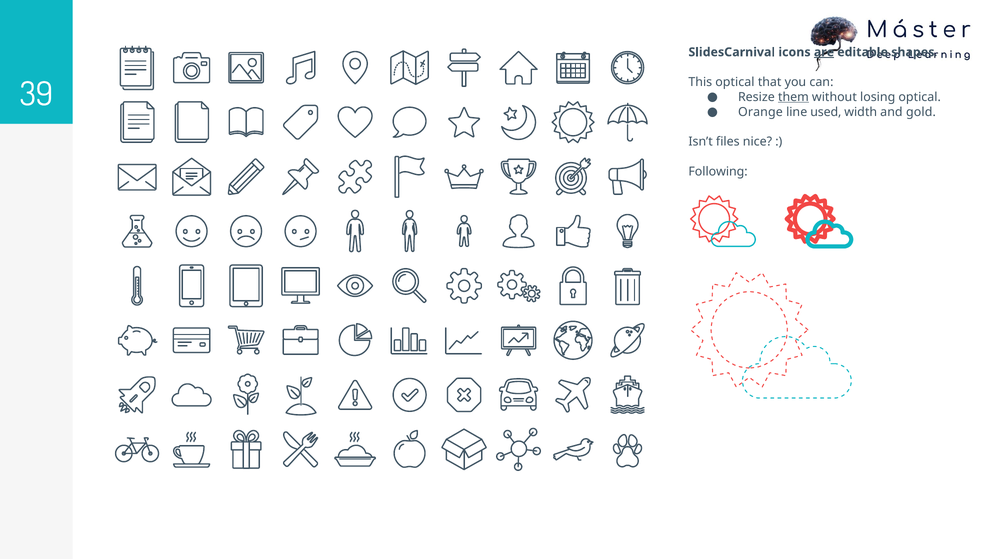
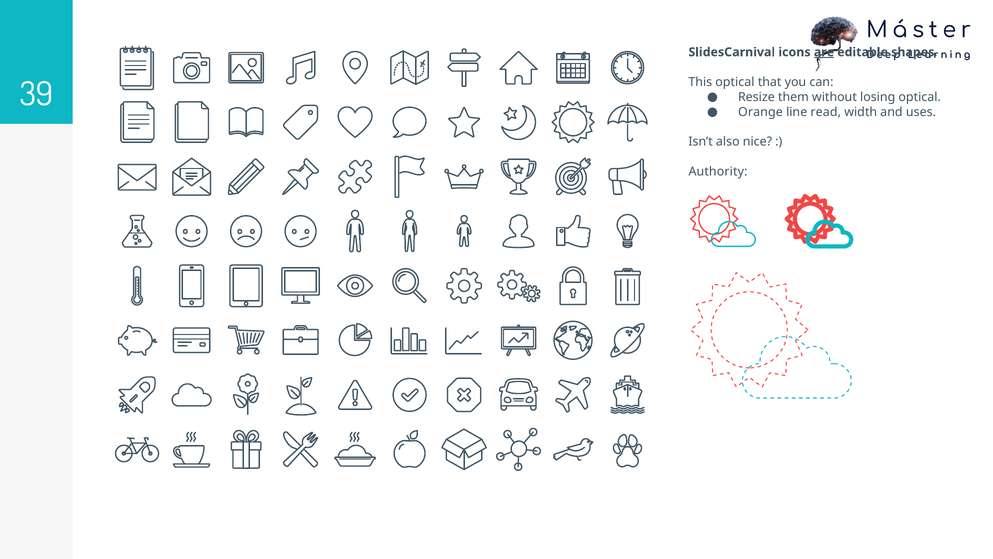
them underline: present -> none (793, 97)
used: used -> read (826, 112)
gold: gold -> uses (921, 112)
files: files -> also (728, 142)
Following: Following -> Authority (718, 172)
